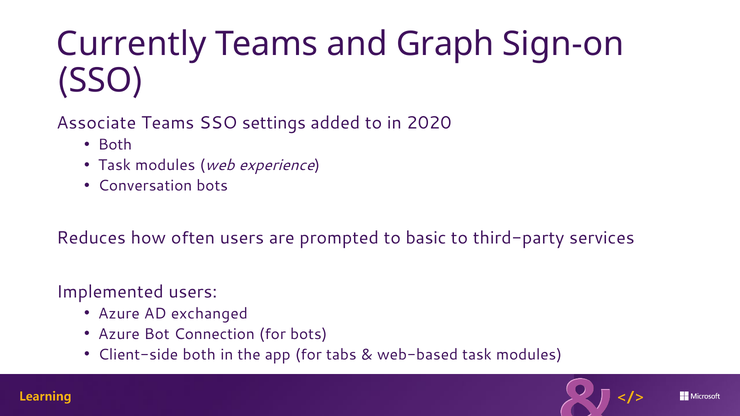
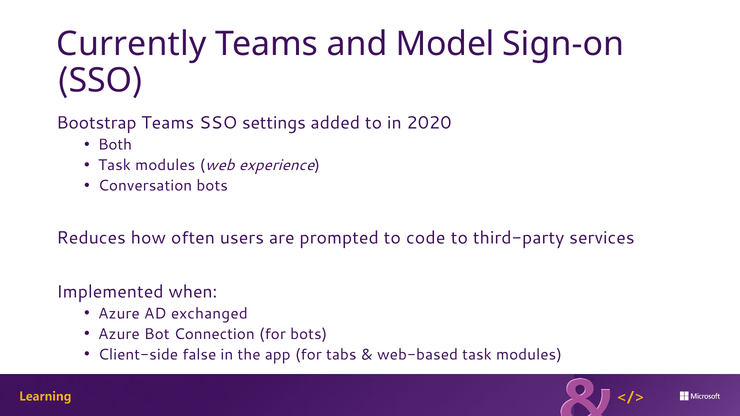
Graph: Graph -> Model (445, 44)
Associate: Associate -> Bootstrap (96, 123)
basic: basic -> code (426, 238)
Implemented users: users -> when (193, 292)
Client-side both: both -> false (199, 355)
